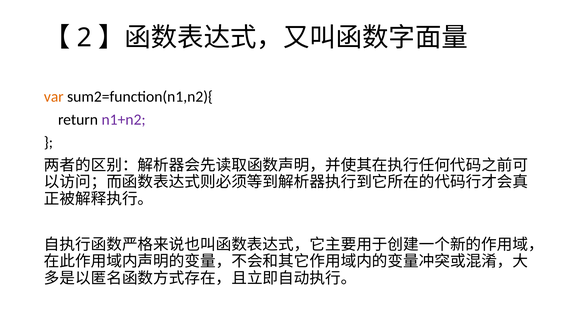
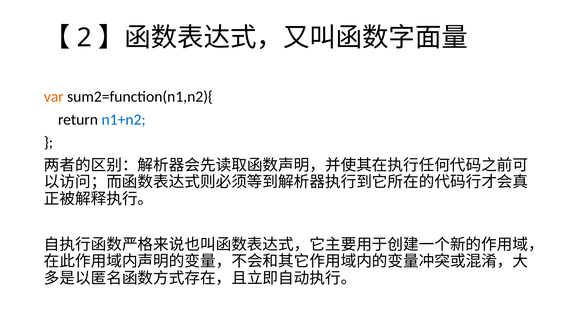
n1+n2 colour: purple -> blue (124, 120)
